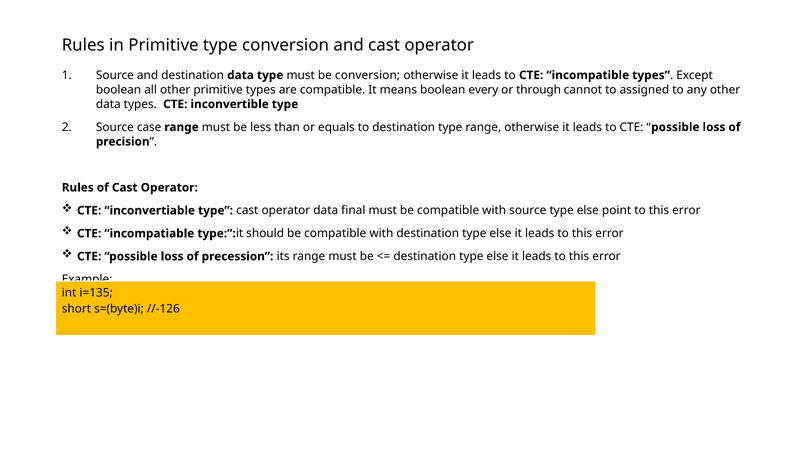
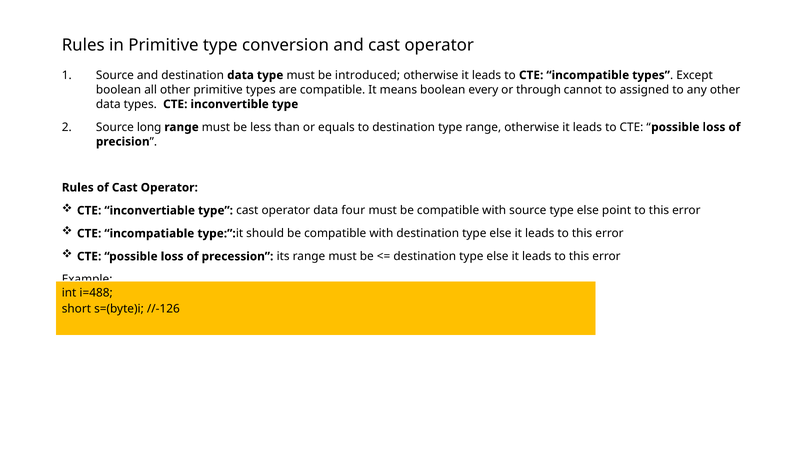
be conversion: conversion -> introduced (368, 75)
case: case -> long (149, 127)
final: final -> four (353, 210)
i=135: i=135 -> i=488 (96, 293)
